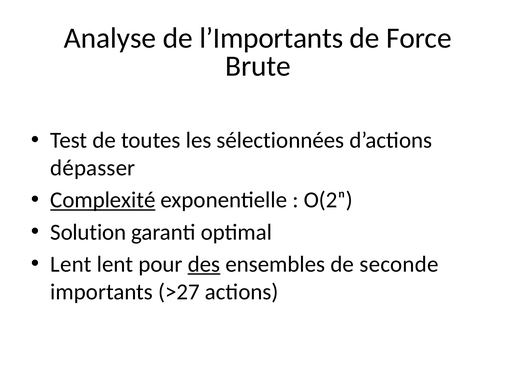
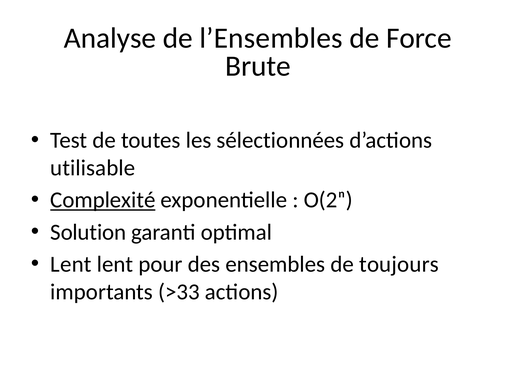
l’Importants: l’Importants -> l’Ensembles (271, 38)
dépasser: dépasser -> utilisable (93, 168)
des underline: present -> none (204, 264)
seconde: seconde -> toujours (399, 264)
>27: >27 -> >33 (179, 292)
